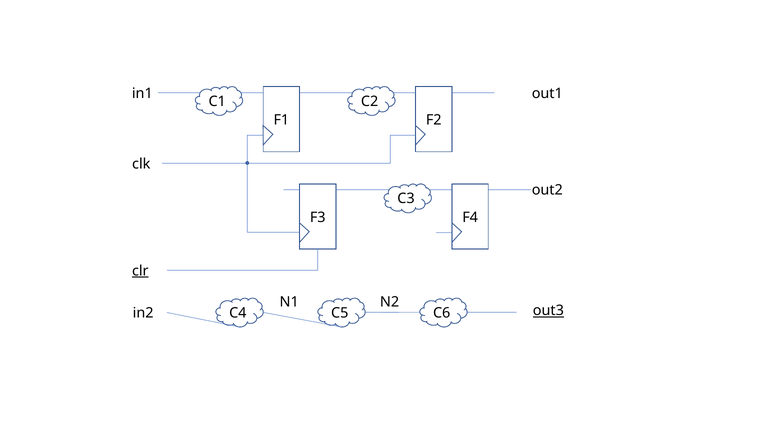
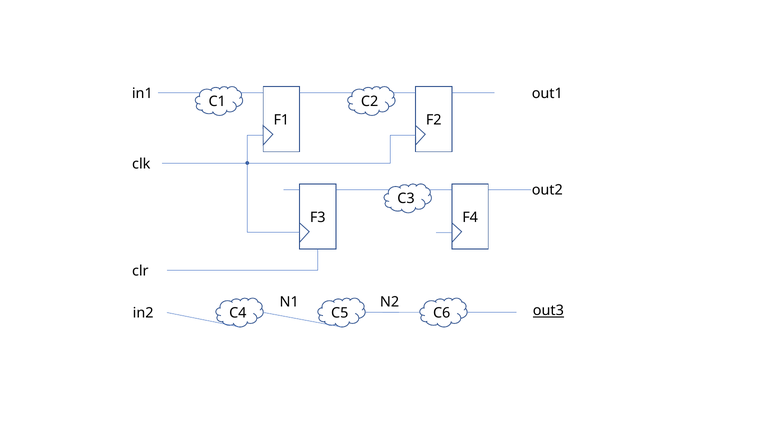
clr underline: present -> none (140, 271)
